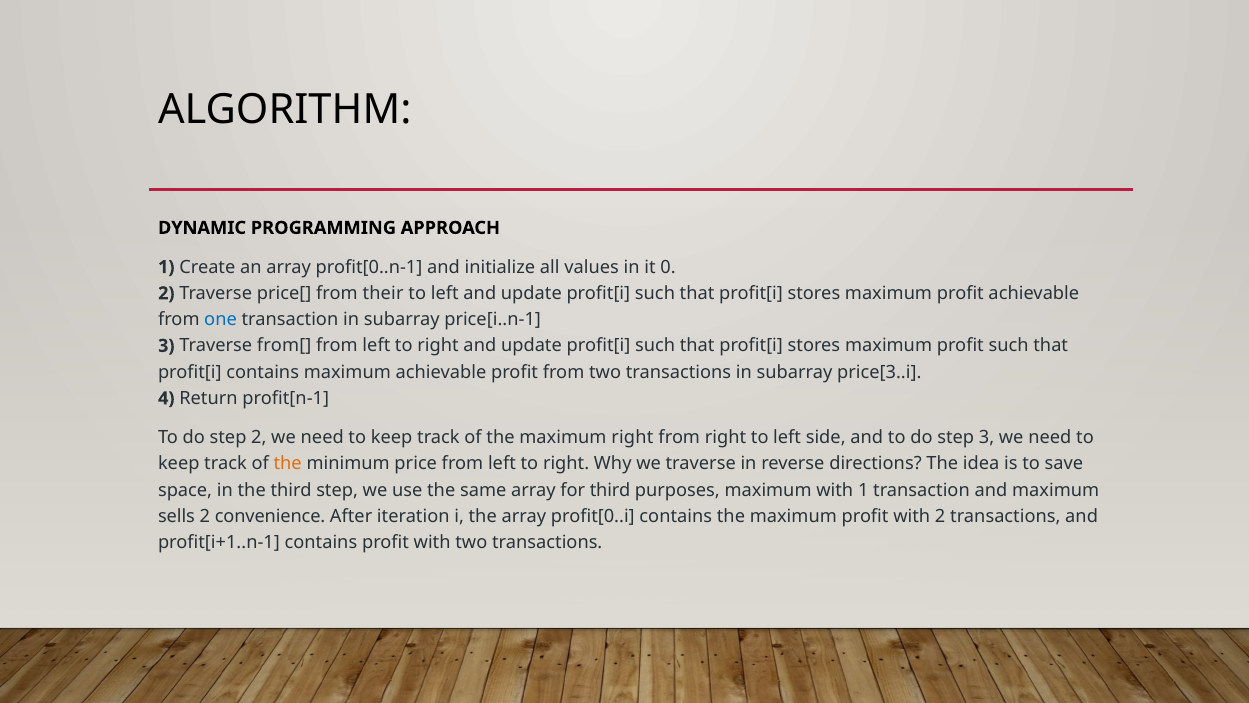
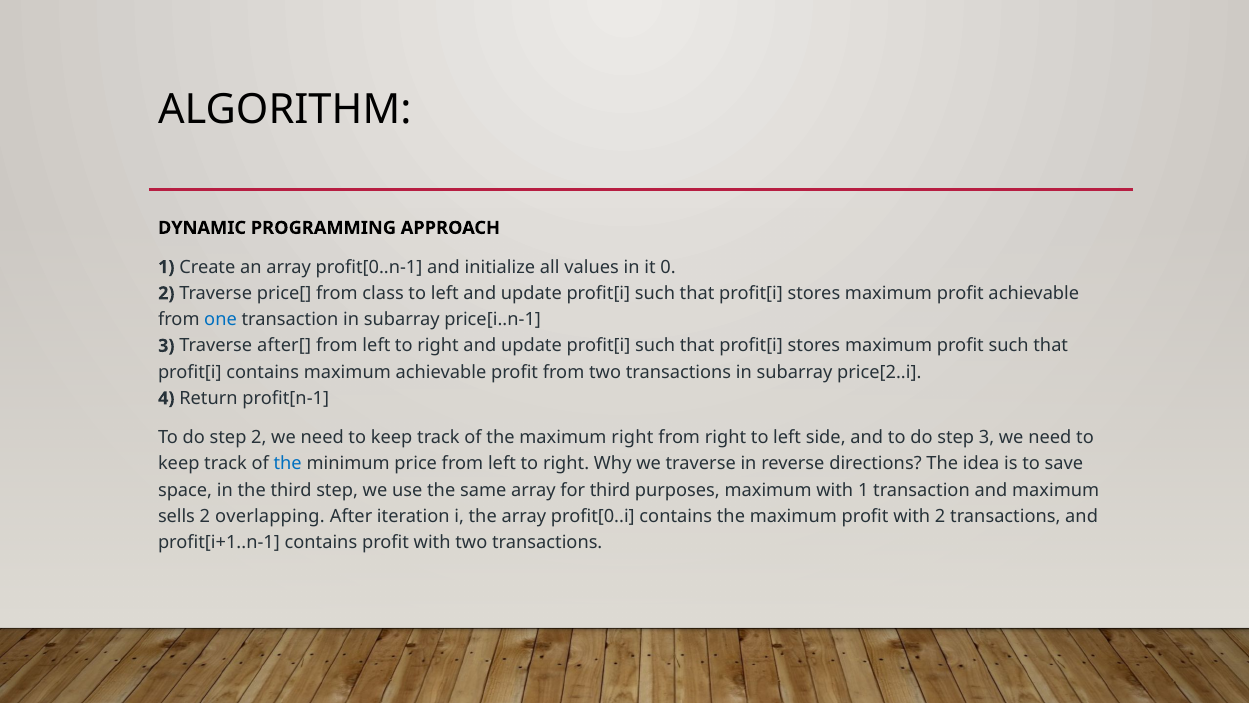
their: their -> class (383, 293)
from[: from[ -> after[ (284, 346)
price[3..i: price[3..i -> price[2..i (879, 372)
the colour: orange -> blue (288, 464)
convenience: convenience -> overlapping (270, 516)
